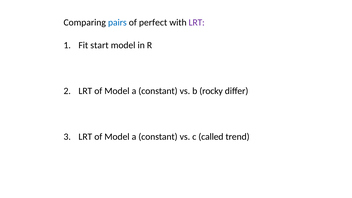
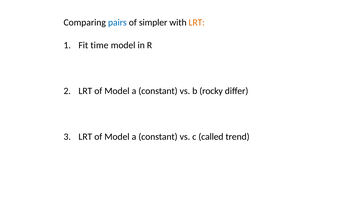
perfect: perfect -> simpler (153, 22)
LRT colour: purple -> orange (197, 22)
start: start -> time (99, 45)
